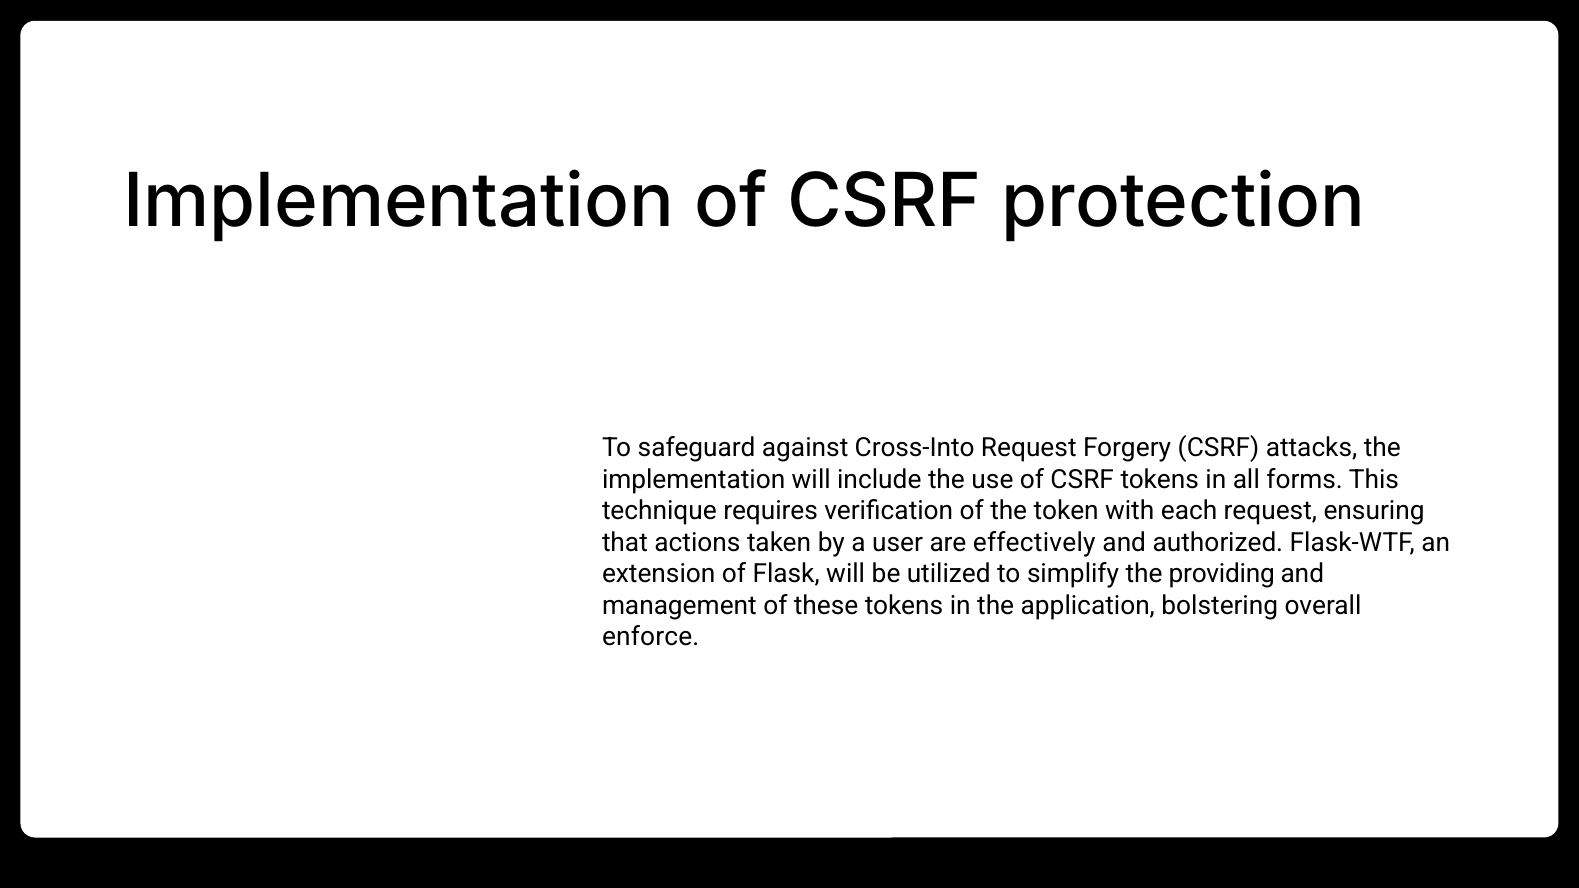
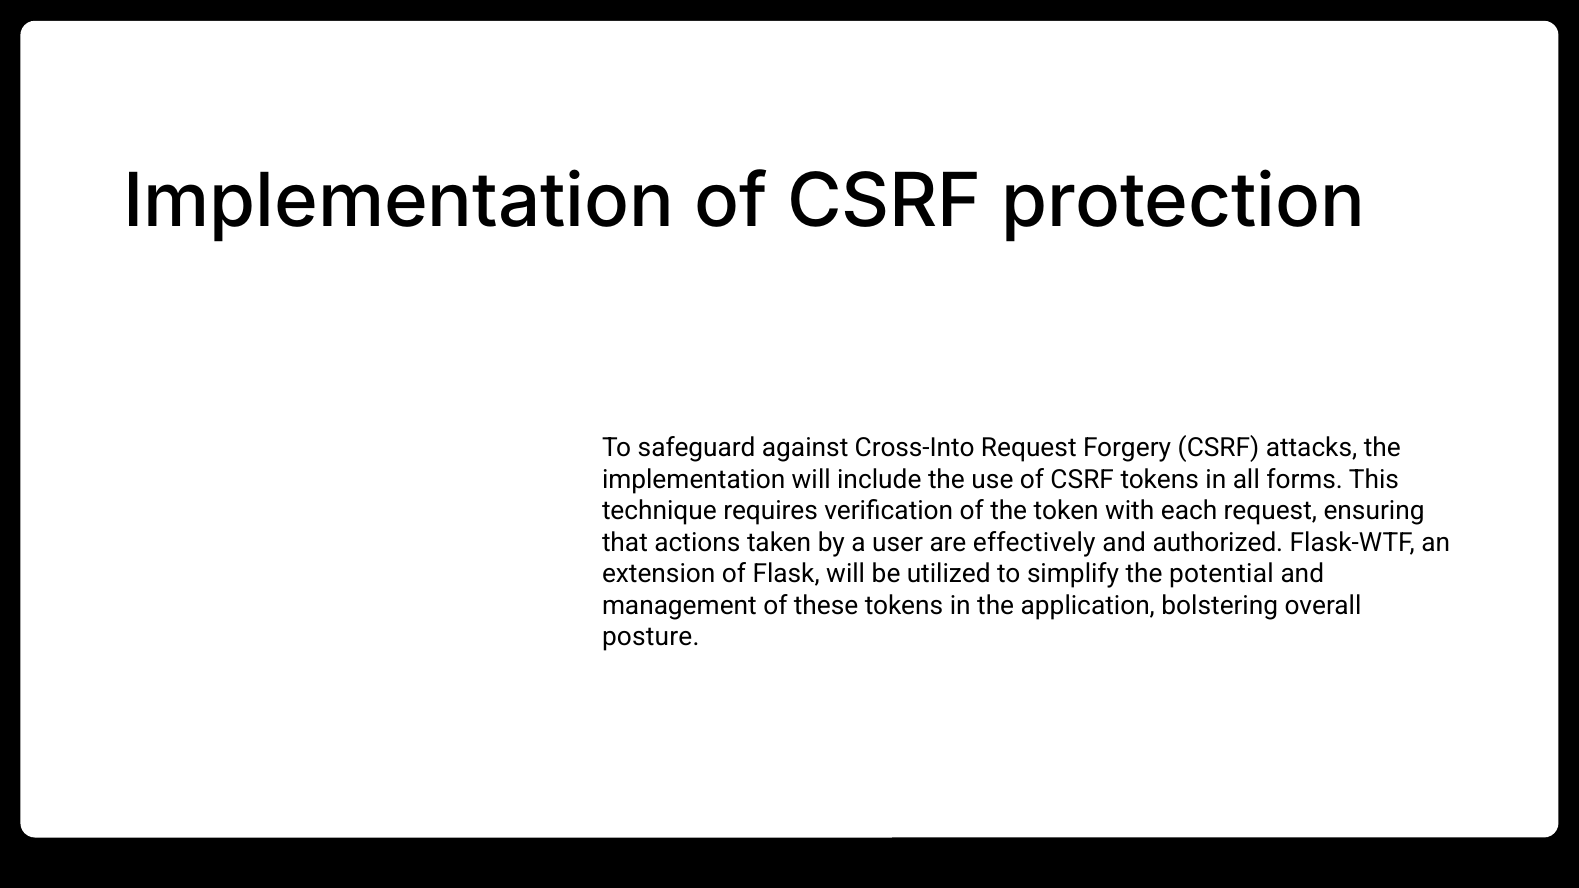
providing: providing -> potential (1221, 574)
enforce: enforce -> posture (651, 637)
